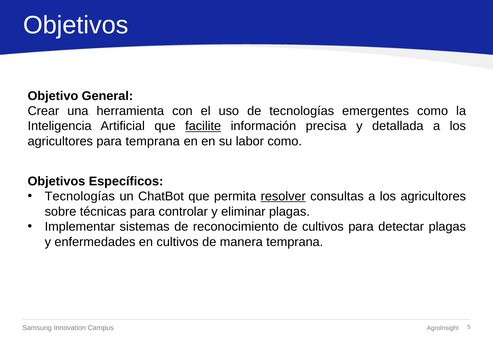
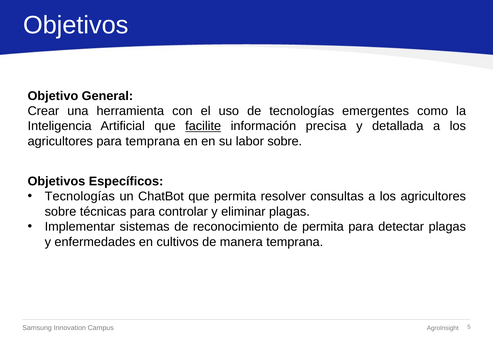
labor como: como -> sobre (285, 141)
resolver underline: present -> none (283, 197)
de cultivos: cultivos -> permita (323, 227)
